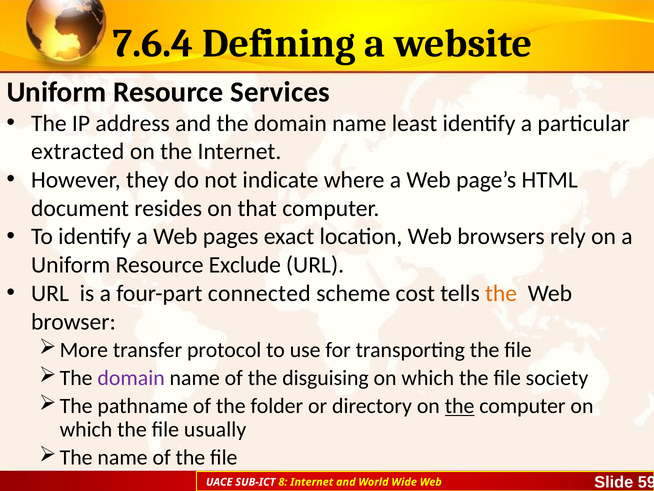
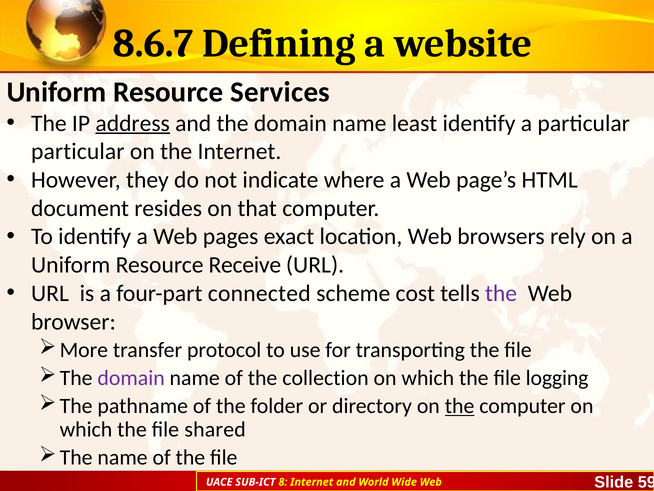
7.6.4: 7.6.4 -> 8.6.7 (153, 44)
address underline: none -> present (133, 123)
extracted: extracted -> particular (78, 151)
Exclude: Exclude -> Receive (245, 265)
the colour: orange -> purple (501, 293)
disguising: disguising -> collection (325, 378)
society: society -> logging (557, 378)
usually: usually -> shared (215, 429)
